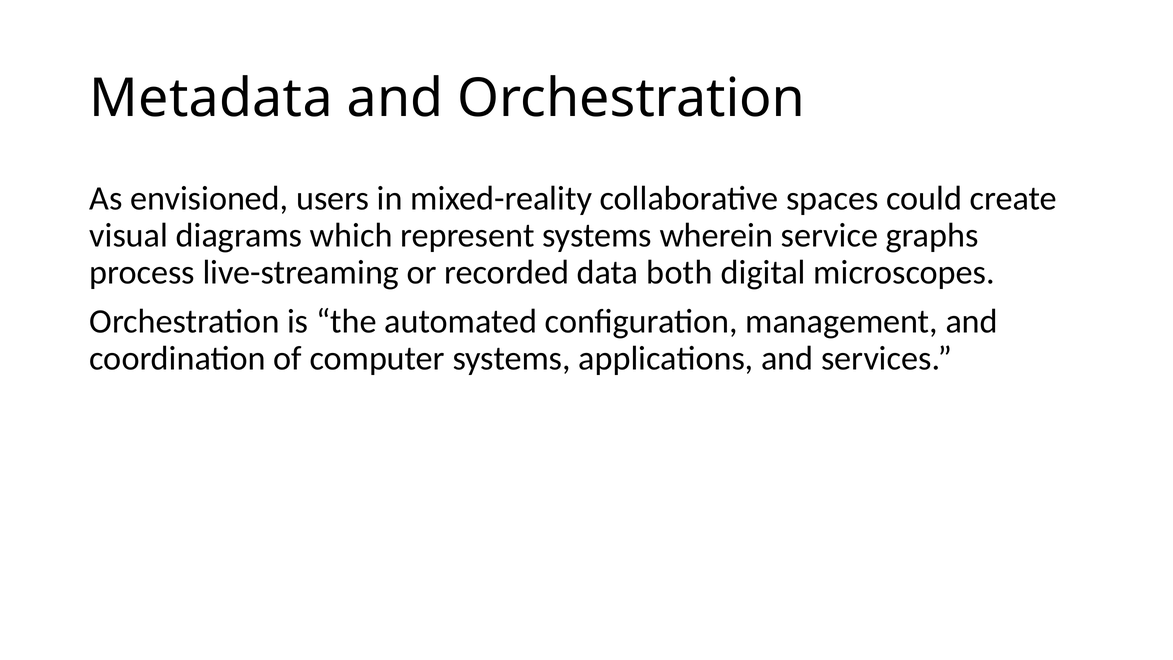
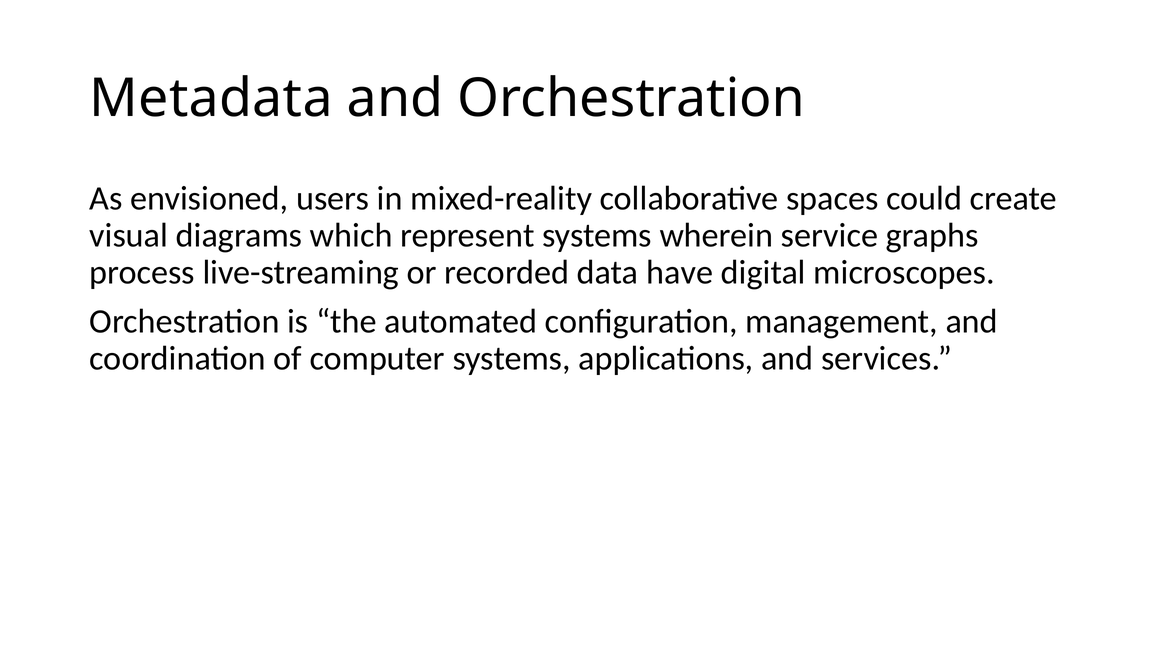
both: both -> have (680, 272)
